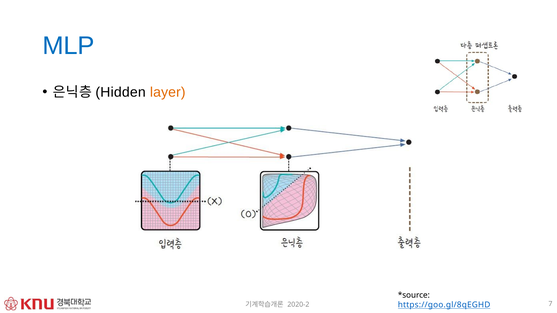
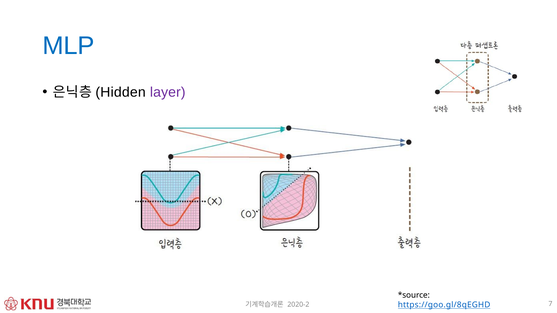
layer colour: orange -> purple (168, 92)
